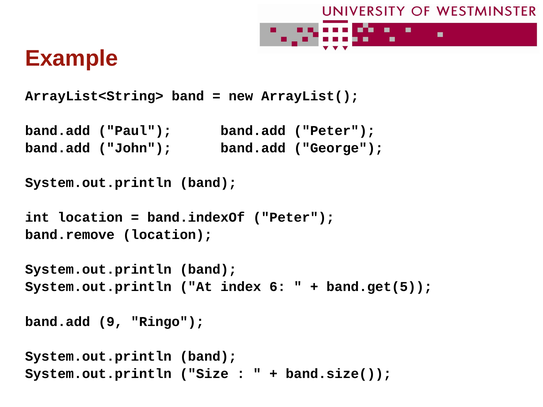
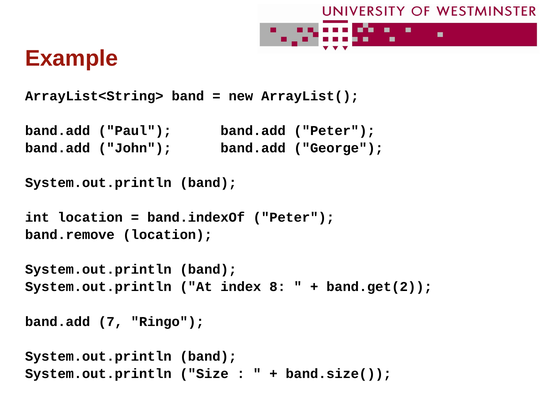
6: 6 -> 8 (278, 287)
band.get(5: band.get(5 -> band.get(2 (379, 287)
9: 9 -> 7 (111, 322)
